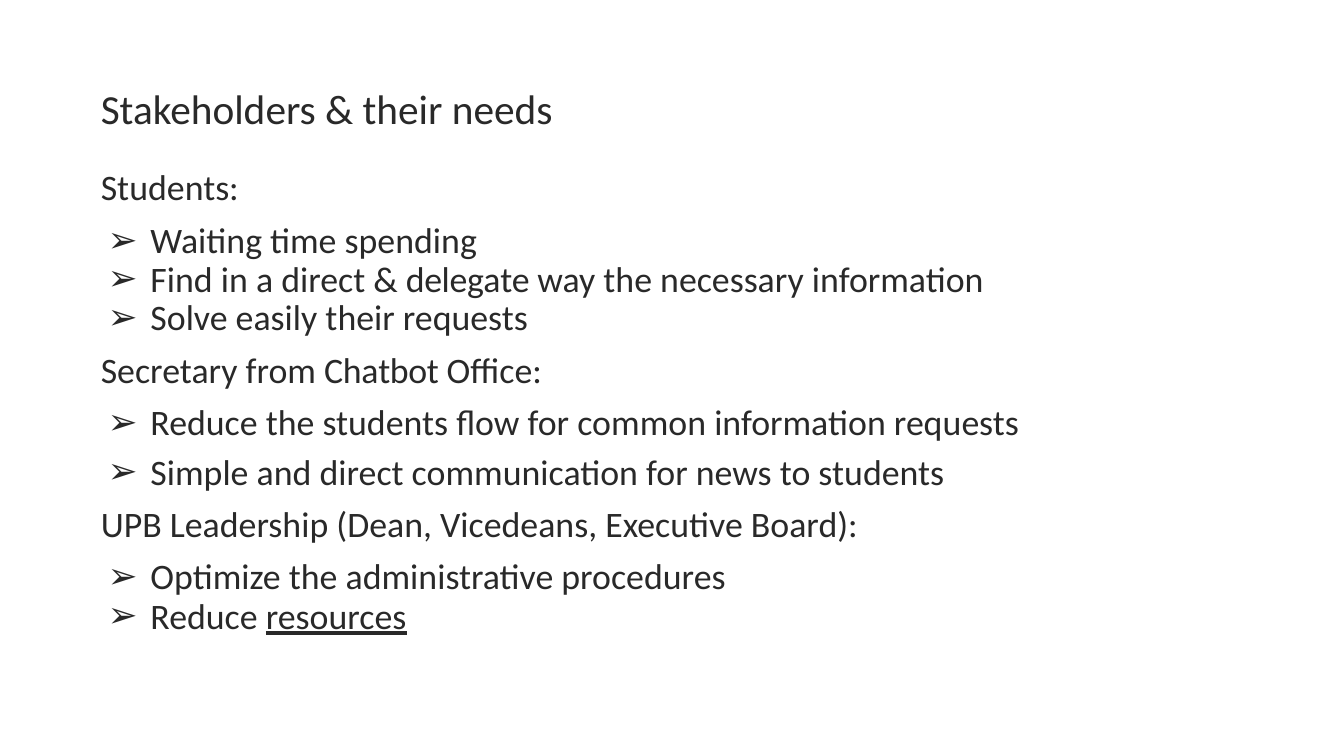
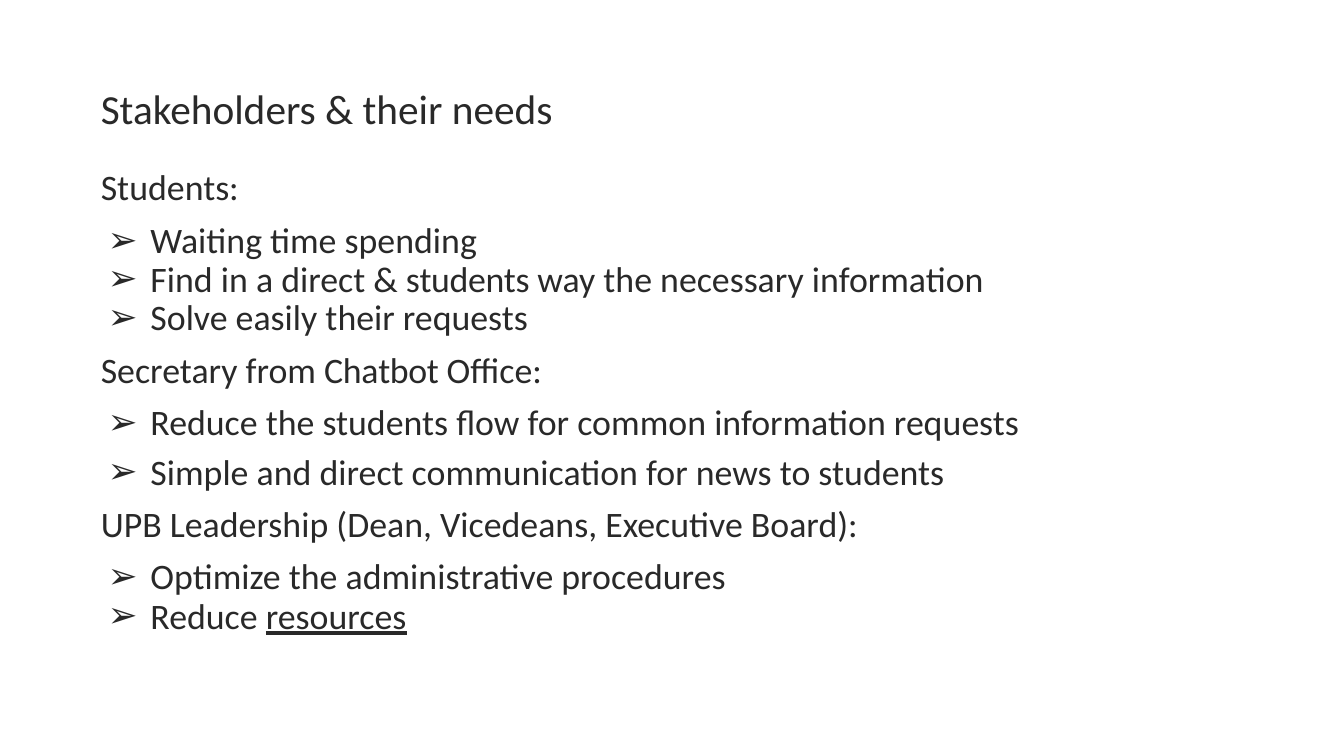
delegate: delegate -> students (468, 280)
